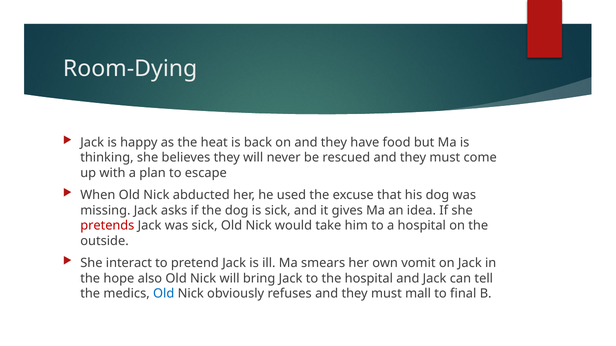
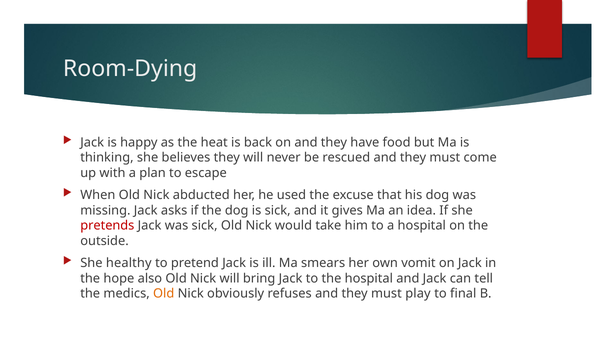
interact: interact -> healthy (129, 263)
Old colour: blue -> orange (164, 294)
mall: mall -> play (418, 294)
